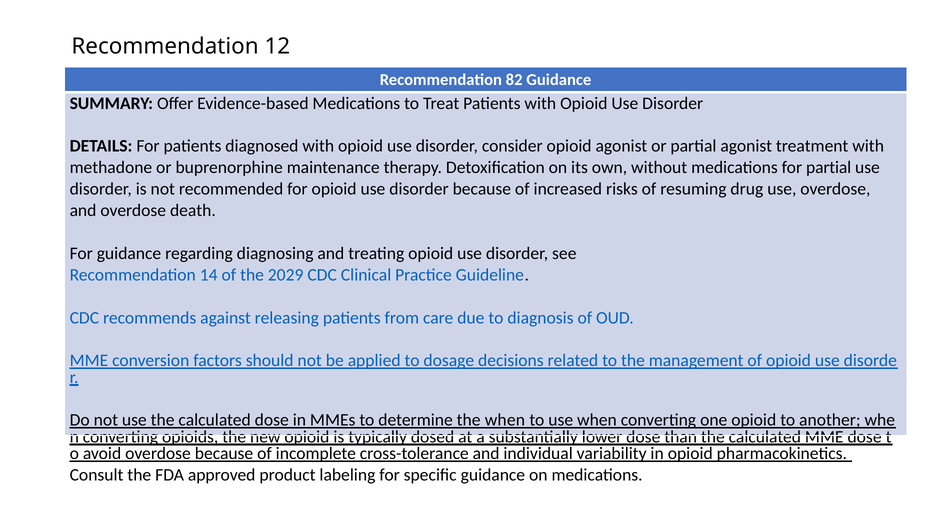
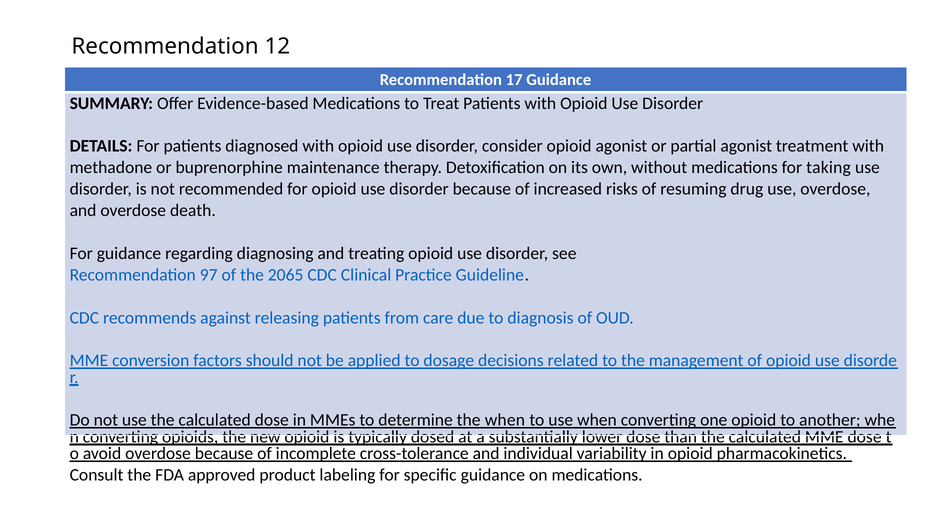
82: 82 -> 17 (514, 80)
for partial: partial -> taking (828, 168)
14: 14 -> 97 (209, 275)
2029: 2029 -> 2065 (286, 275)
